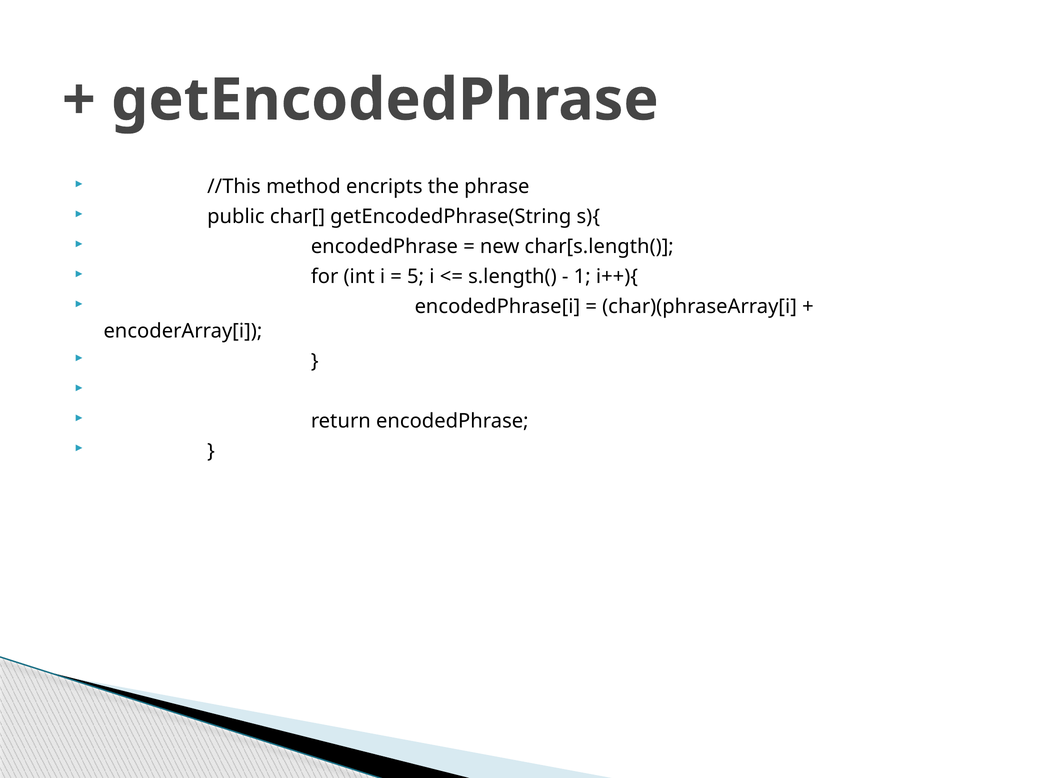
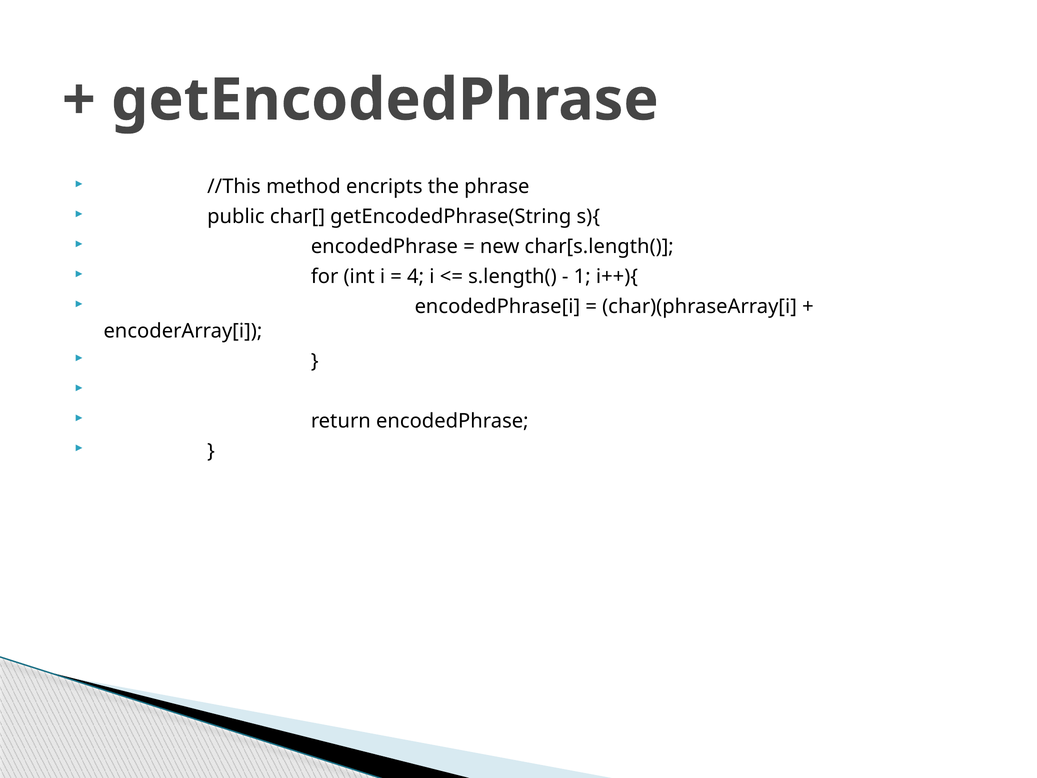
5: 5 -> 4 (416, 277)
